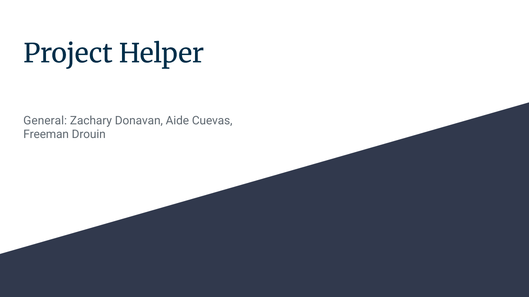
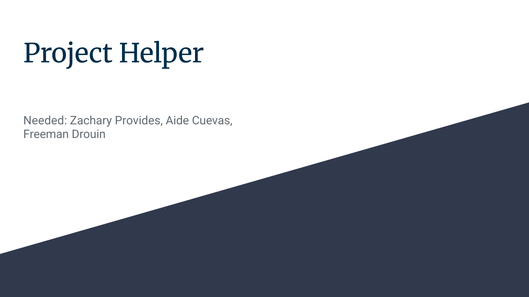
General: General -> Needed (45, 121)
Donavan: Donavan -> Provides (139, 121)
